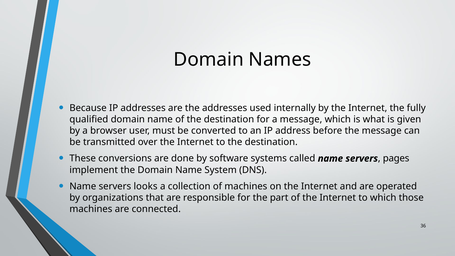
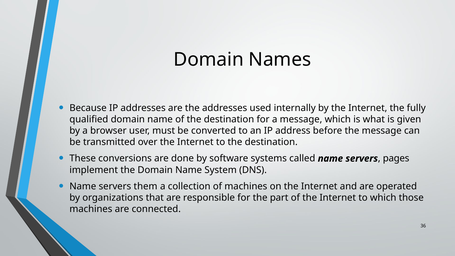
looks: looks -> them (146, 186)
